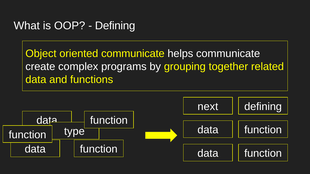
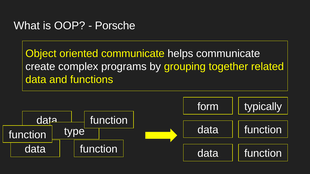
Defining: Defining -> Porsche (115, 26)
next: next -> form (208, 107)
defining: defining -> typically (263, 107)
